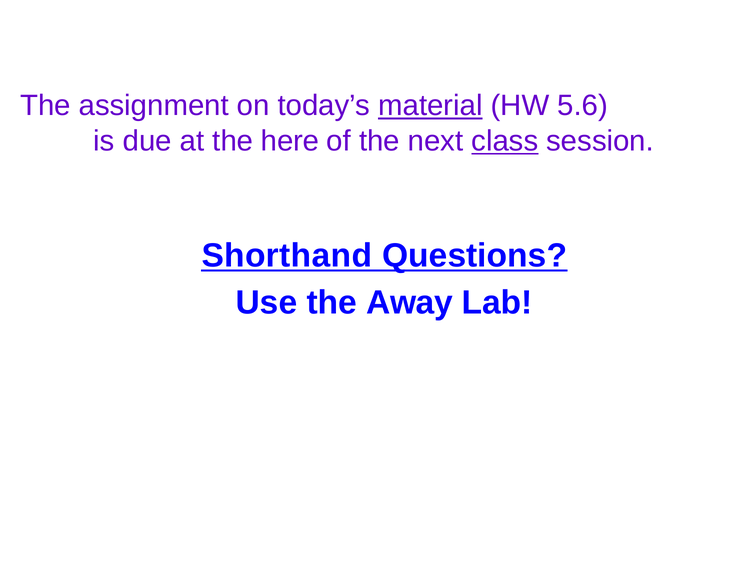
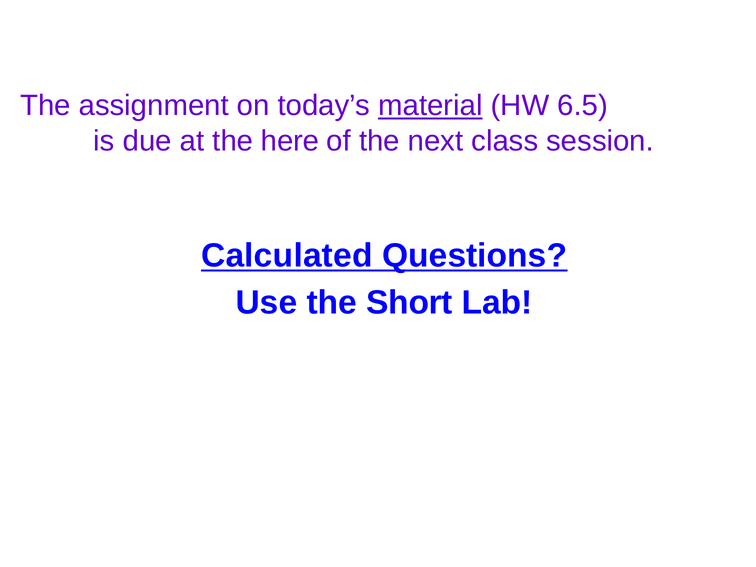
5.6: 5.6 -> 6.5 (583, 106)
class underline: present -> none (505, 141)
Shorthand: Shorthand -> Calculated (287, 256)
Away: Away -> Short (409, 303)
